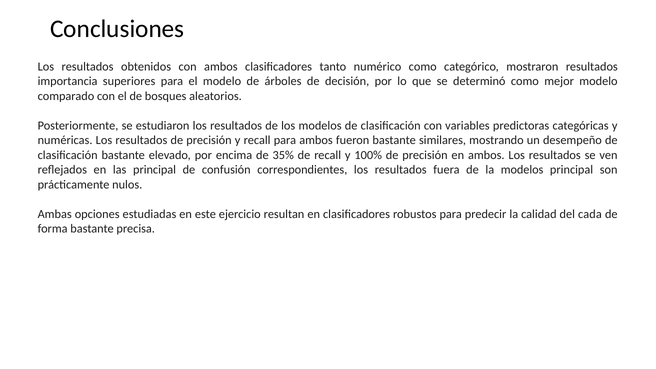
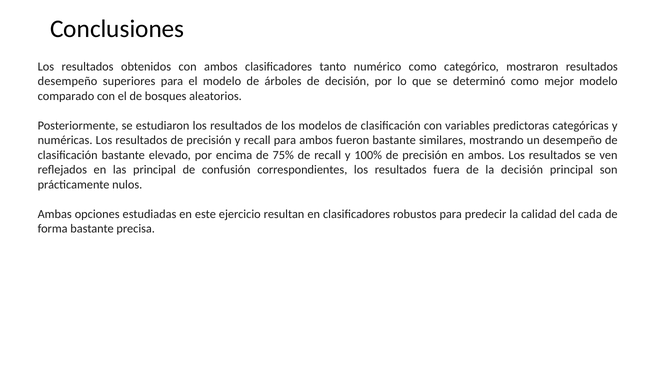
importancia: importancia -> desempeño (68, 81)
35%: 35% -> 75% (283, 155)
la modelos: modelos -> decisión (522, 170)
